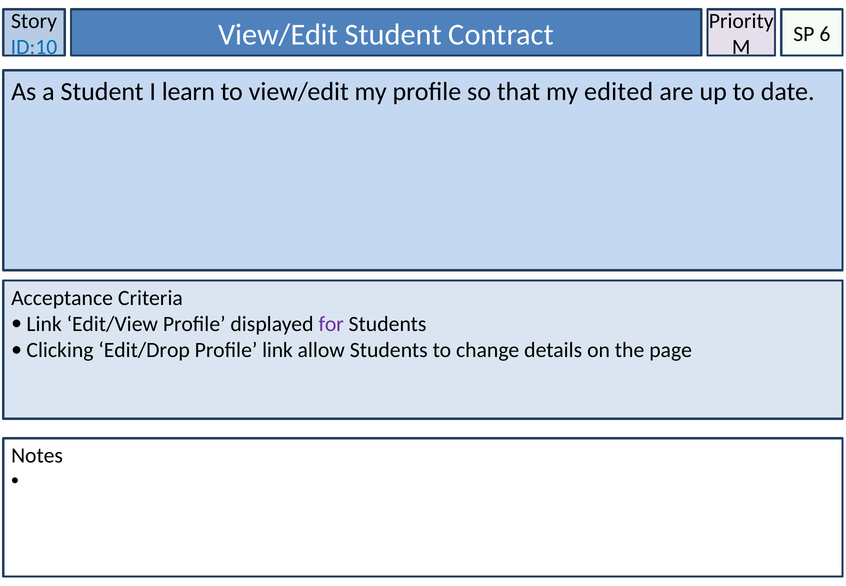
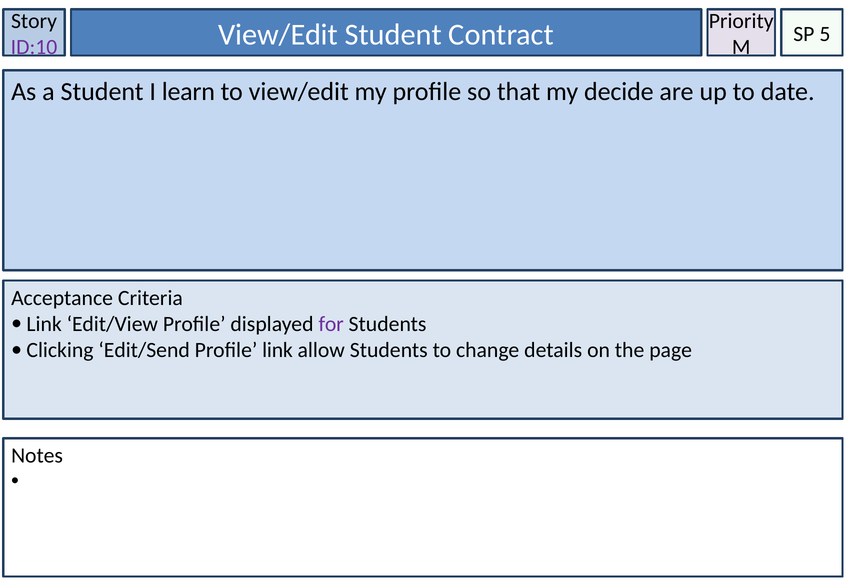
6: 6 -> 5 (825, 34)
ID:10 colour: blue -> purple (34, 47)
edited: edited -> decide (619, 92)
Edit/Drop: Edit/Drop -> Edit/Send (144, 350)
